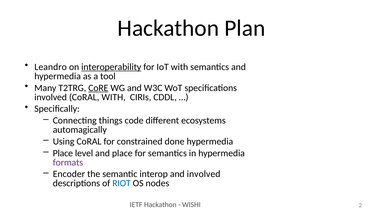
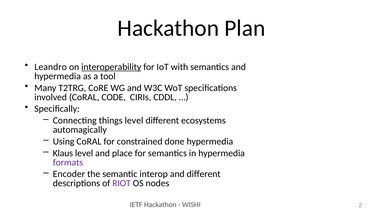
CoRE underline: present -> none (98, 88)
CoRAL WITH: WITH -> CODE (114, 97)
things code: code -> level (134, 121)
Place: Place -> Klaus (63, 153)
and involved: involved -> different (204, 174)
RIOT colour: blue -> purple (122, 184)
